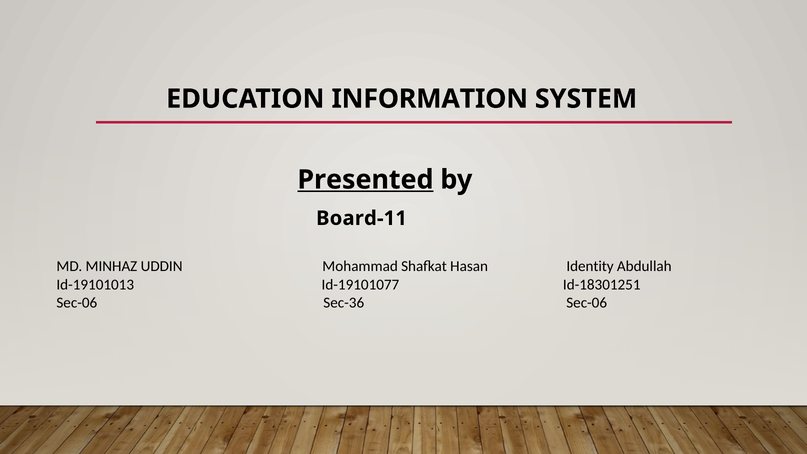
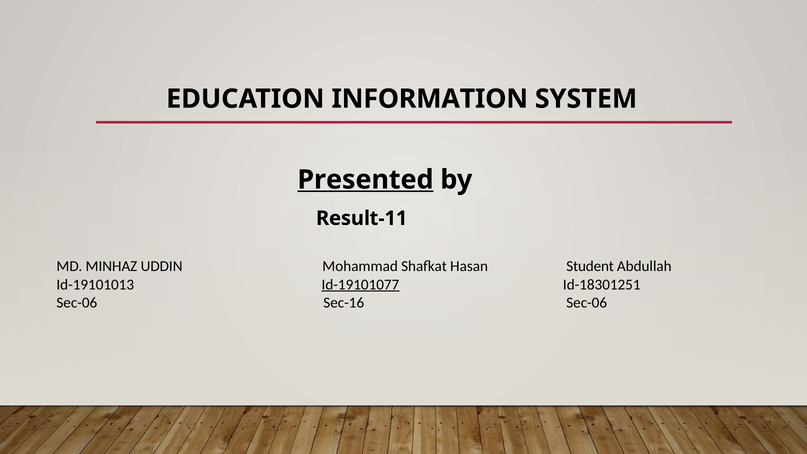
Board-11: Board-11 -> Result-11 (362, 218)
Identity: Identity -> Student (590, 266)
Id-19101077 underline: none -> present (360, 285)
Sec-36: Sec-36 -> Sec-16 (344, 303)
